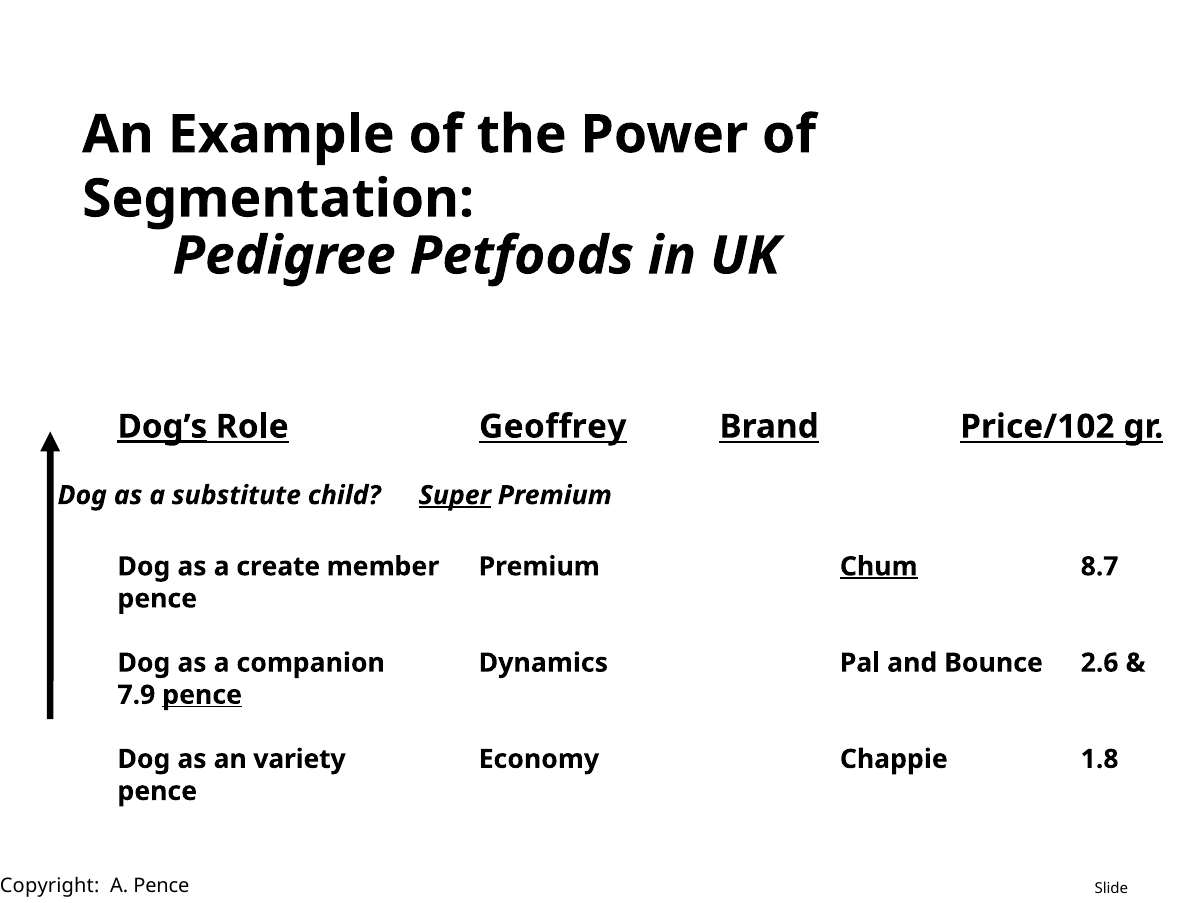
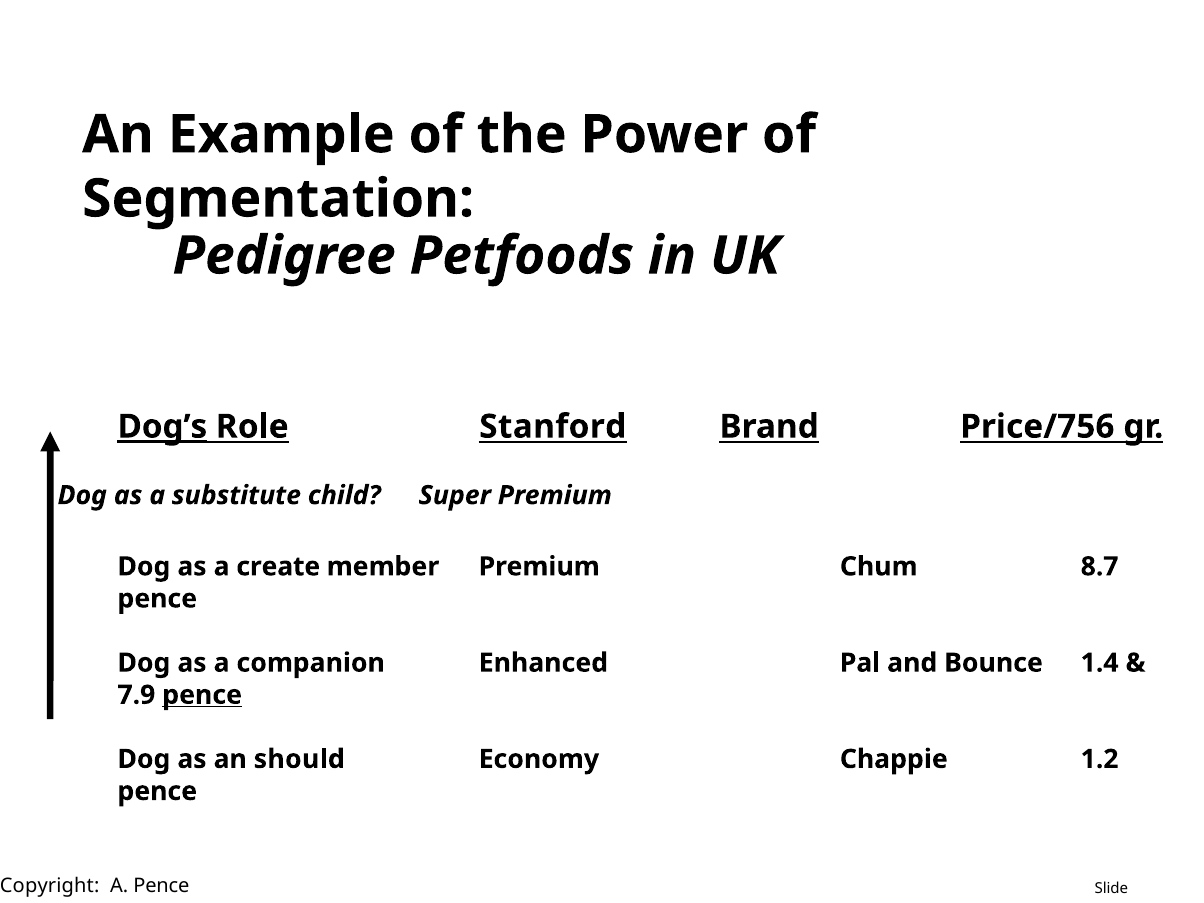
Geoffrey: Geoffrey -> Stanford (553, 427)
Price/102: Price/102 -> Price/756 (1037, 427)
Super underline: present -> none (455, 495)
Chum underline: present -> none (879, 567)
Dynamics: Dynamics -> Enhanced (543, 663)
2.6: 2.6 -> 1.4 (1100, 663)
variety: variety -> should (299, 759)
1.8: 1.8 -> 1.2 (1100, 759)
